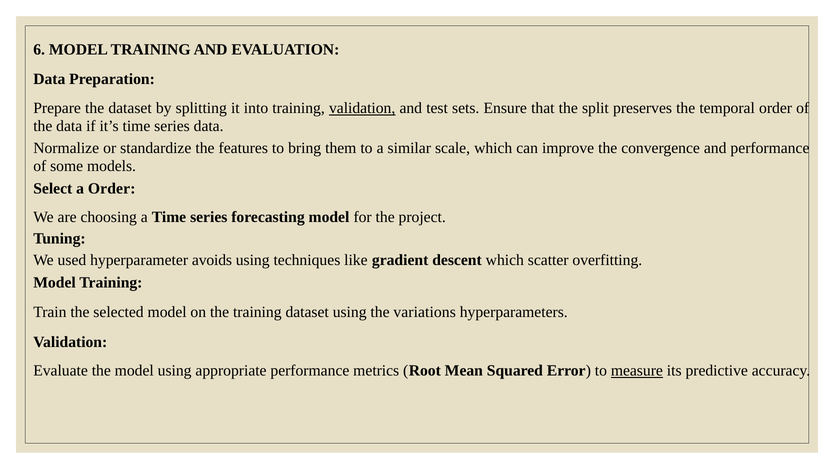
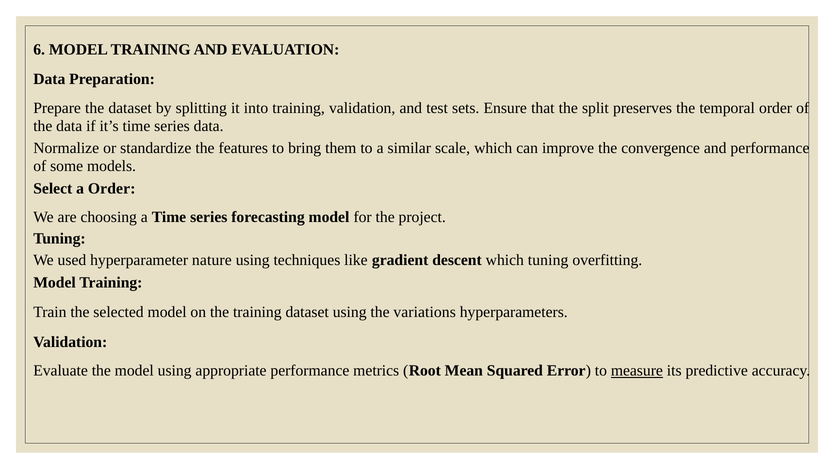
validation underline: present -> none (362, 108)
avoids: avoids -> nature (212, 260)
which scatter: scatter -> tuning (548, 260)
